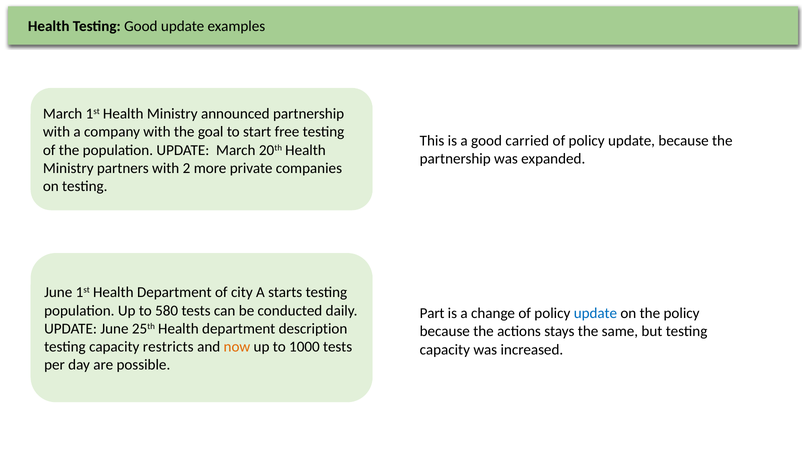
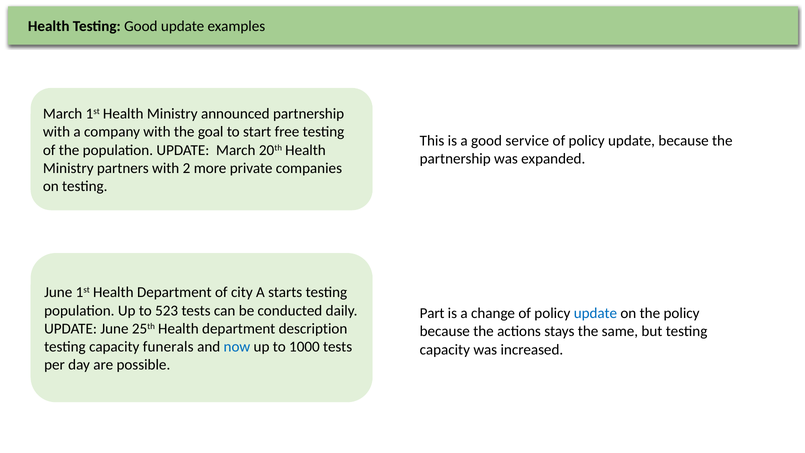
carried: carried -> service (527, 141)
580: 580 -> 523 (167, 310)
restricts: restricts -> funerals (168, 347)
now colour: orange -> blue (237, 347)
